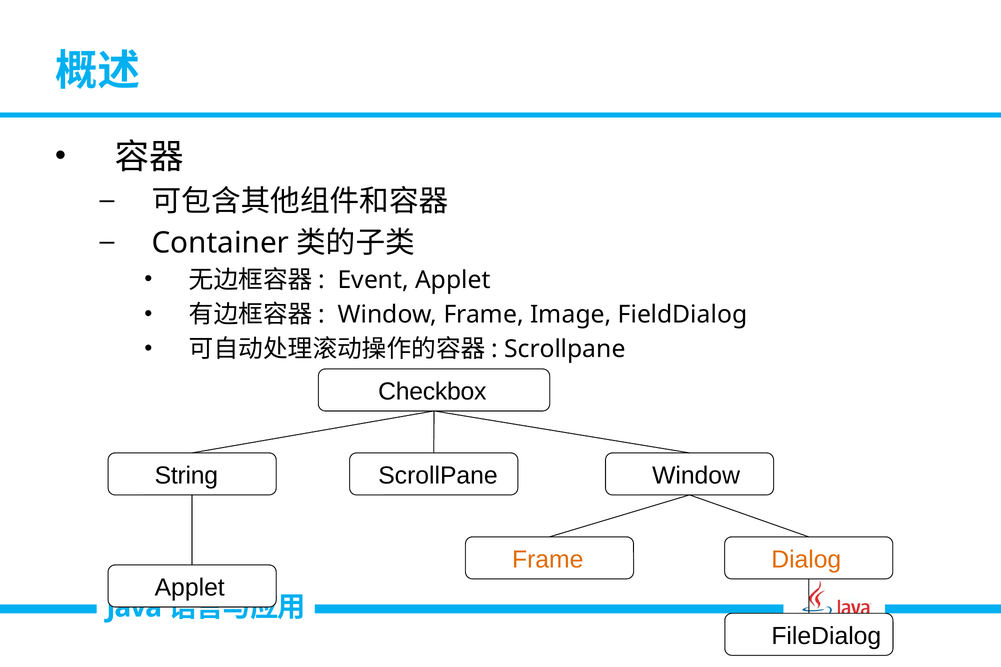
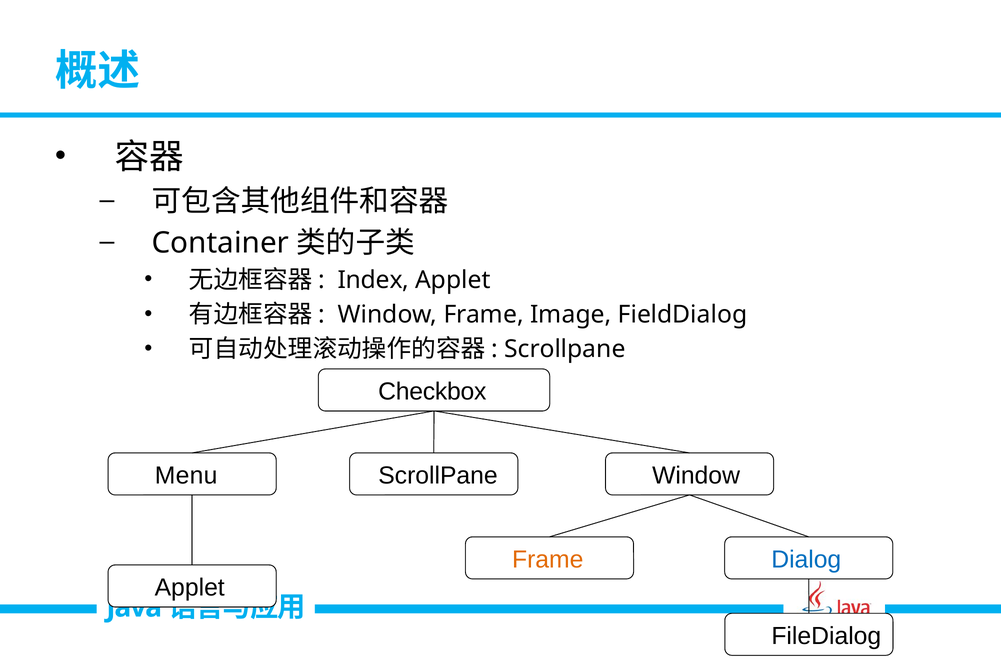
Event: Event -> Index (373, 280)
String: String -> Menu (186, 476)
Dialog colour: orange -> blue (806, 560)
